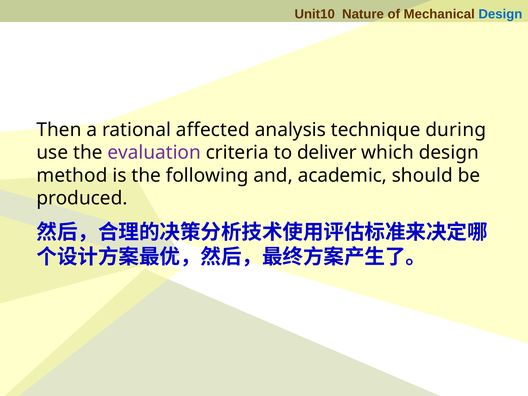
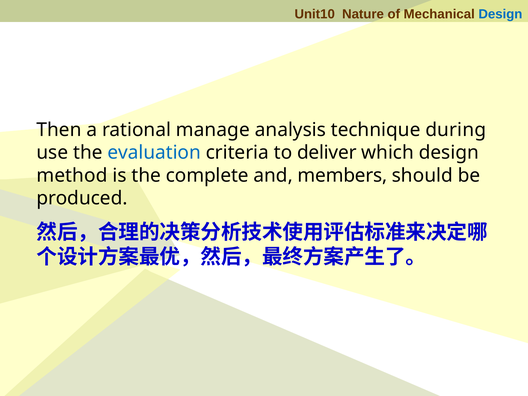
affected: affected -> manage (213, 130)
evaluation colour: purple -> blue (154, 153)
following: following -> complete (207, 175)
academic: academic -> members (342, 175)
